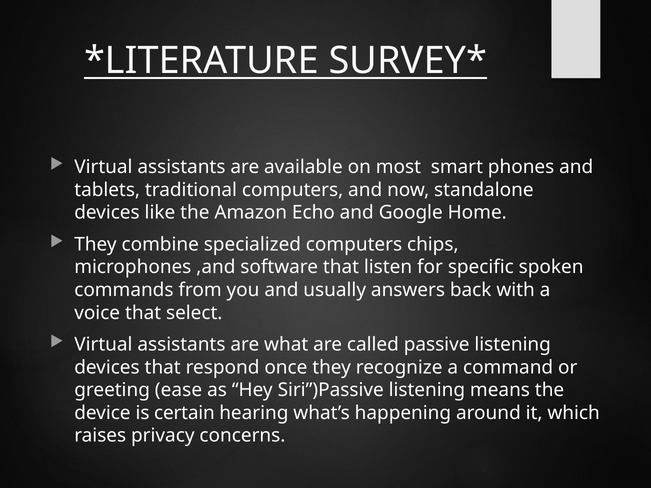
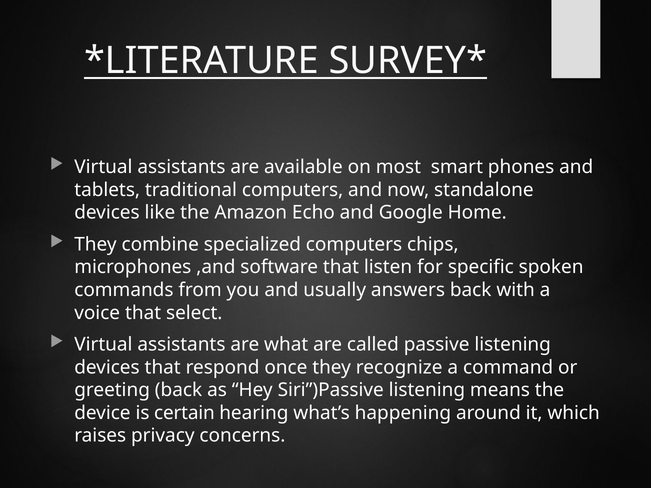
greeting ease: ease -> back (179, 390)
